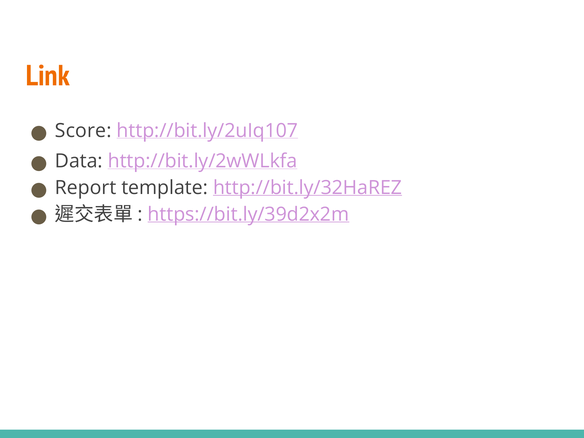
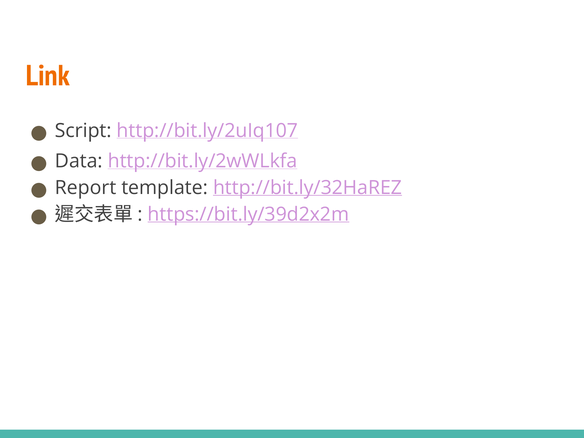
Score: Score -> Script (83, 131)
